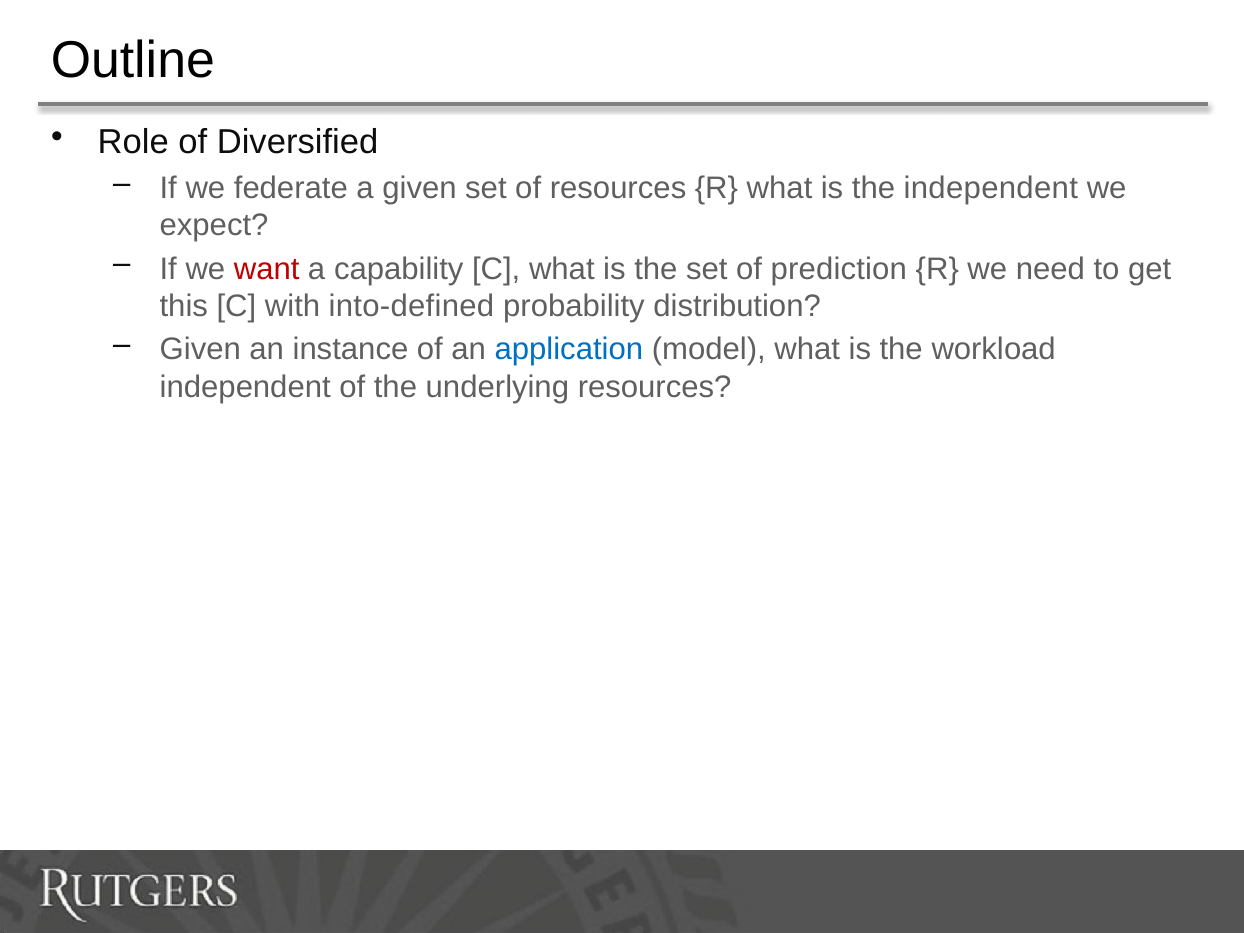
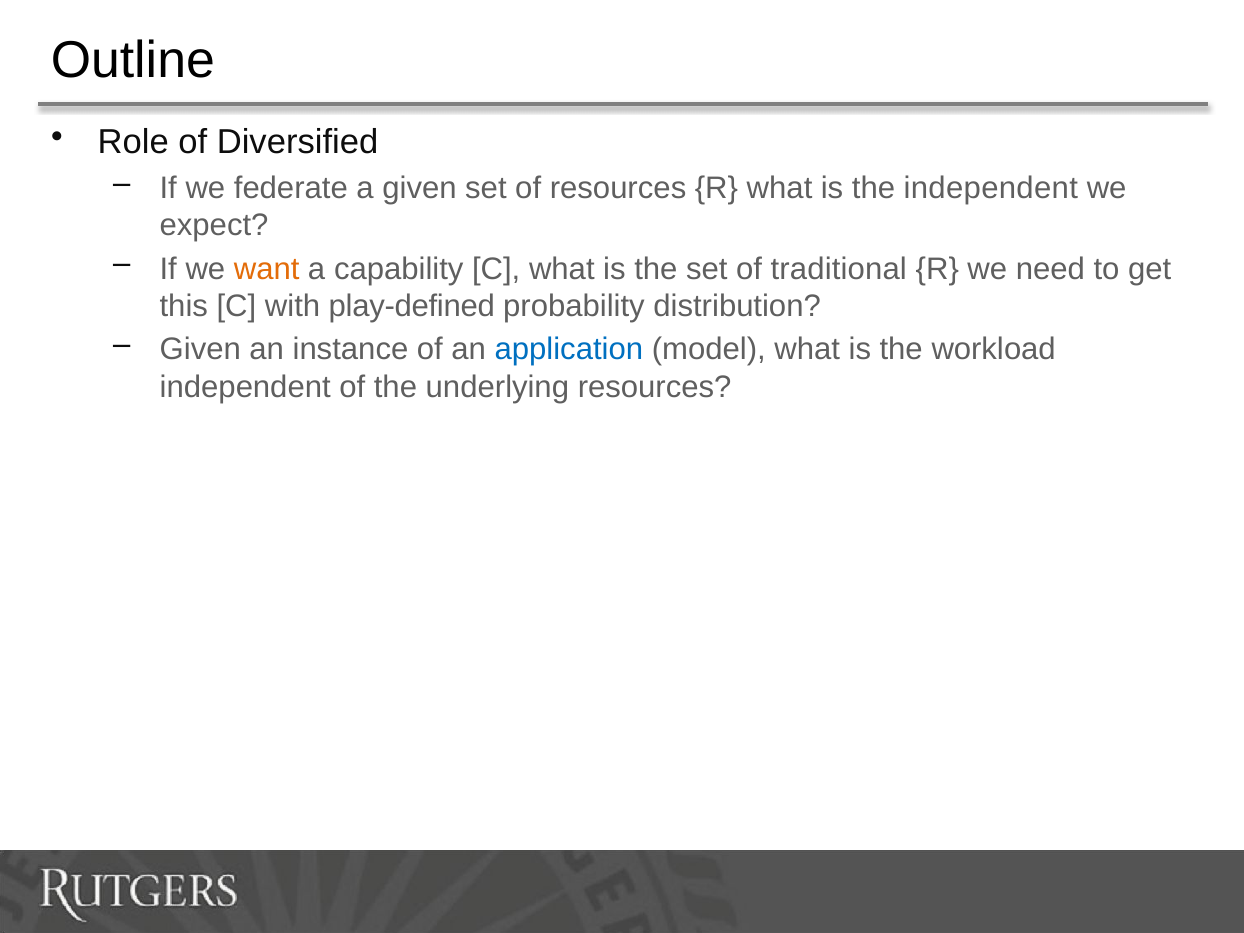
want colour: red -> orange (267, 269)
prediction: prediction -> traditional (839, 269)
into-defined: into-defined -> play-defined (412, 306)
